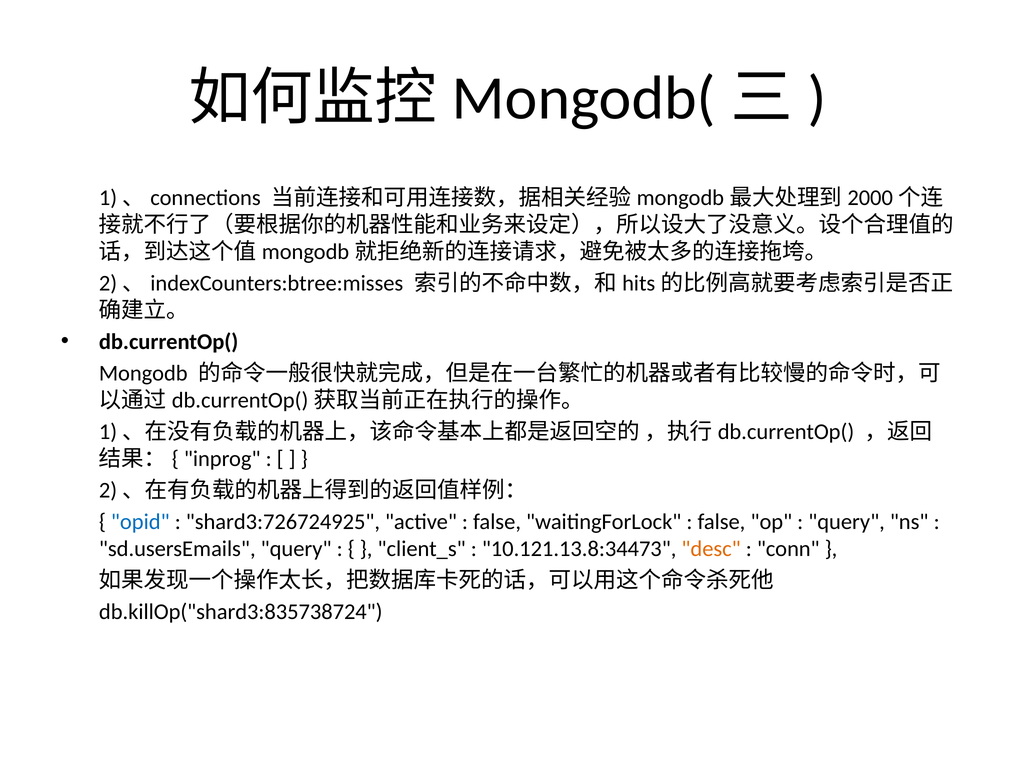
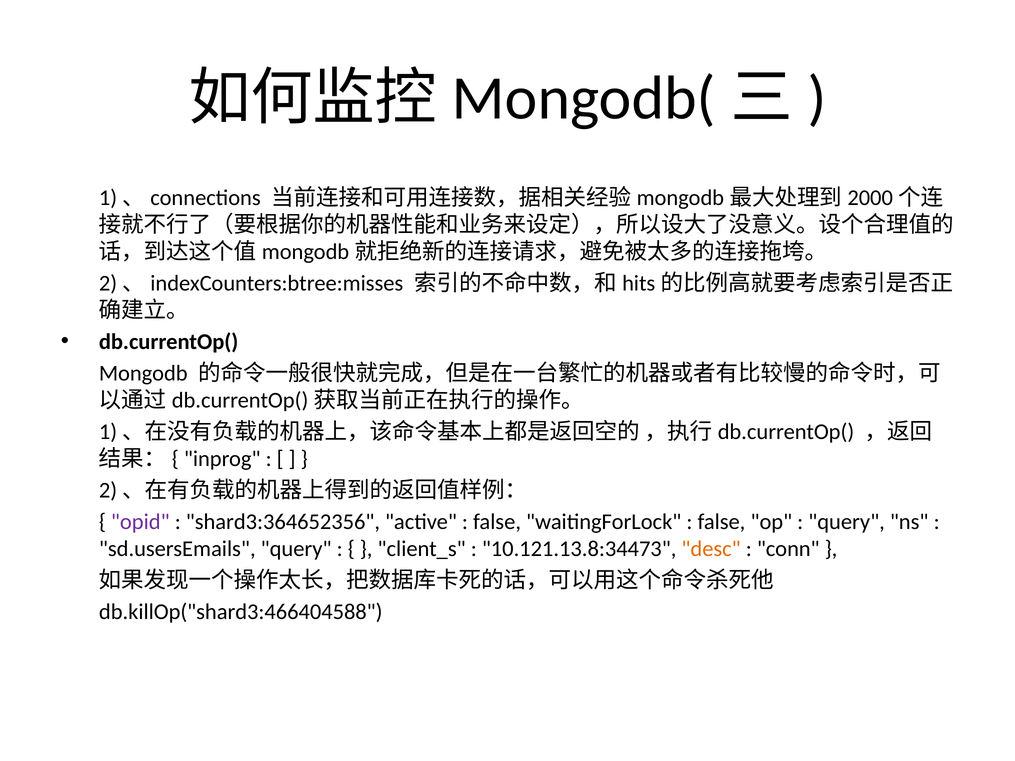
opid colour: blue -> purple (140, 522)
shard3:726724925: shard3:726724925 -> shard3:364652356 (283, 522)
db.killOp("shard3:835738724: db.killOp("shard3:835738724 -> db.killOp("shard3:466404588 (241, 612)
